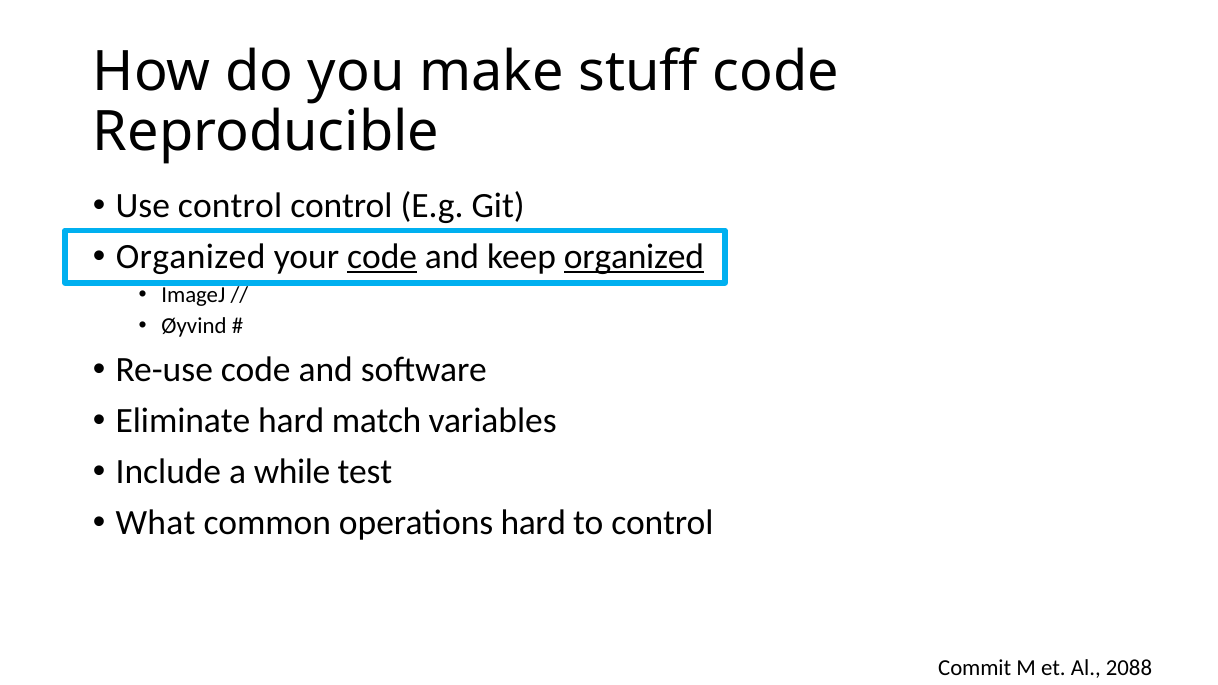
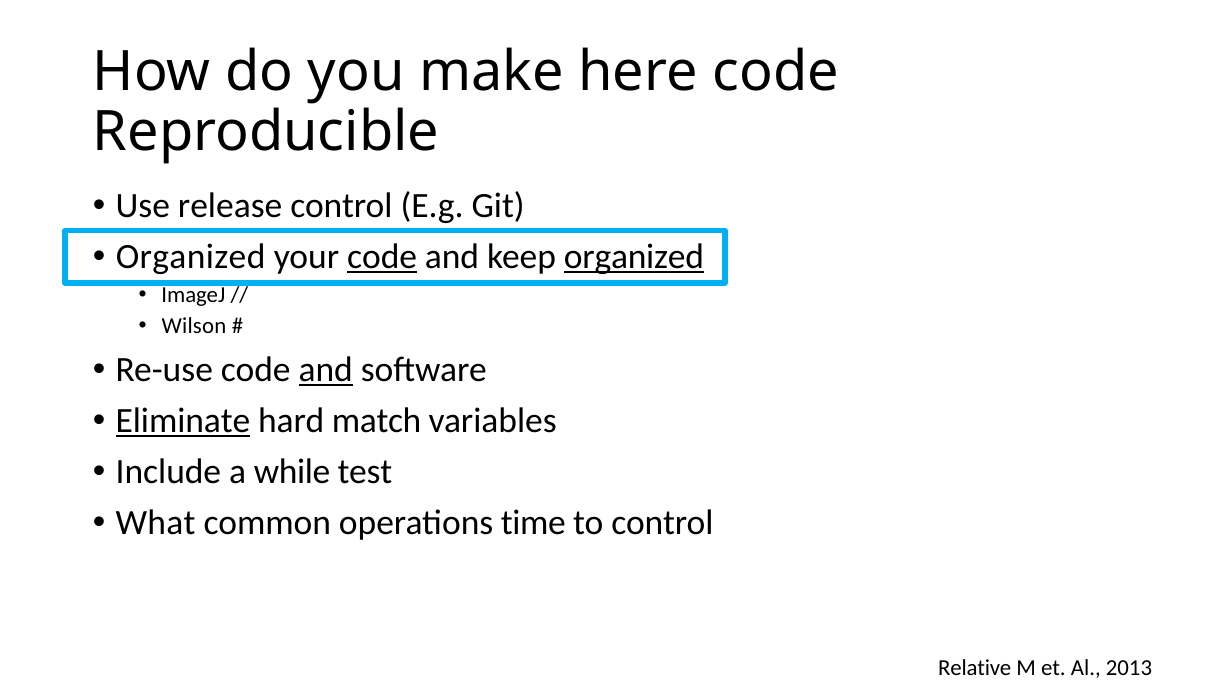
stuff: stuff -> here (638, 72)
Use control: control -> release (230, 206)
Øyvind: Øyvind -> Wilson (194, 326)
and underline: none -> present (326, 370)
Eliminate underline: none -> present (183, 421)
operations hard: hard -> time (533, 523)
Commit: Commit -> Relative (975, 668)
2088: 2088 -> 2013 (1129, 668)
